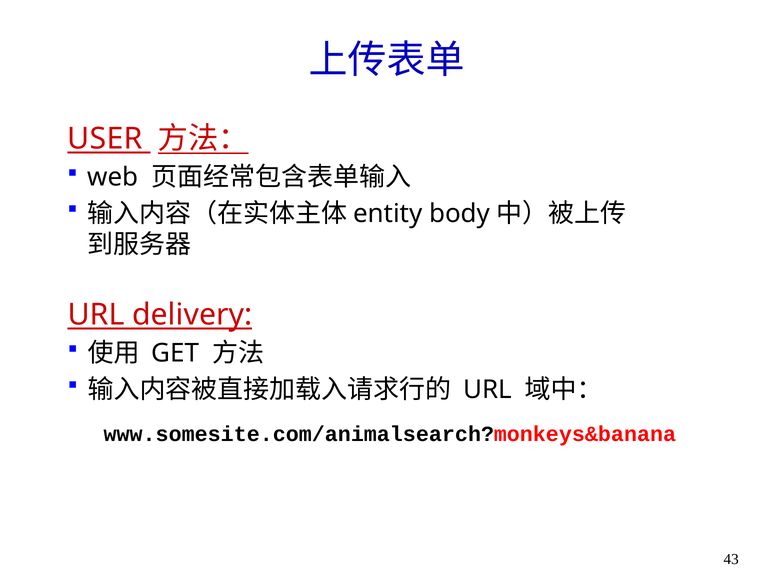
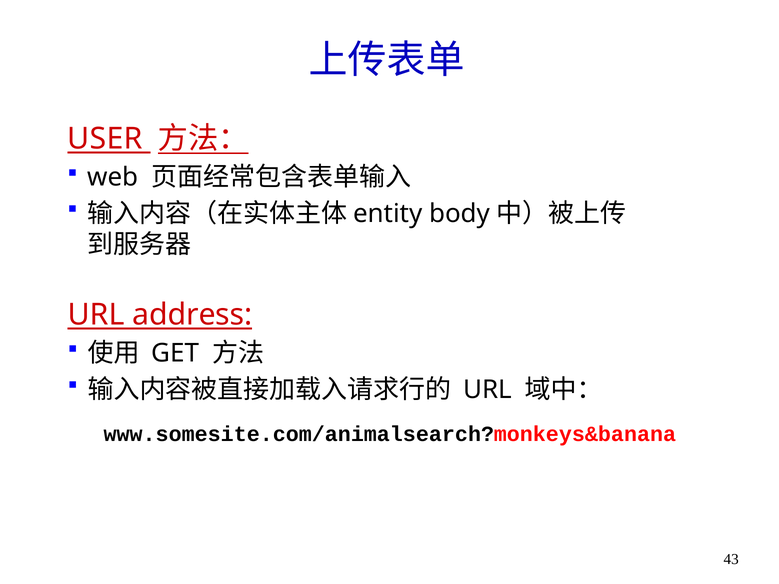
delivery: delivery -> address (192, 315)
